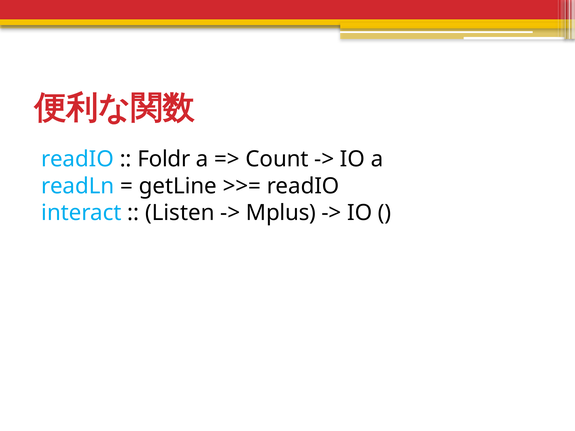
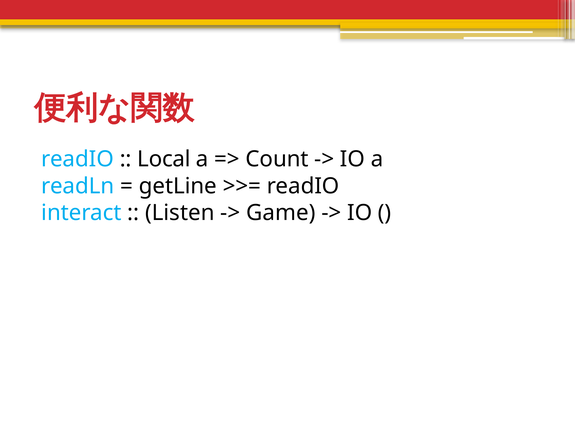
Foldr: Foldr -> Local (164, 159)
Mplus: Mplus -> Game (281, 213)
